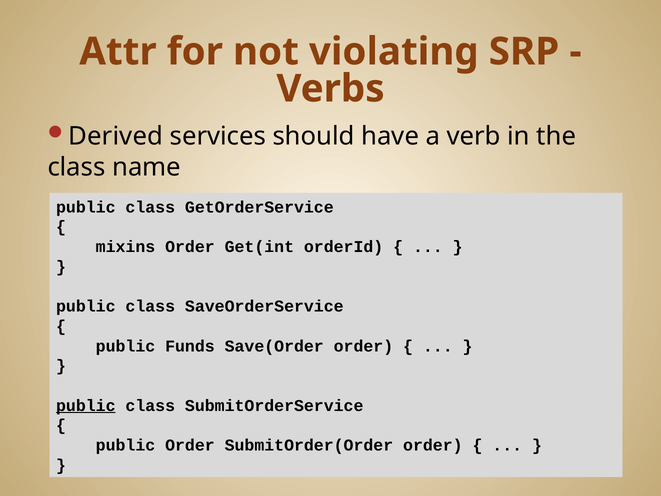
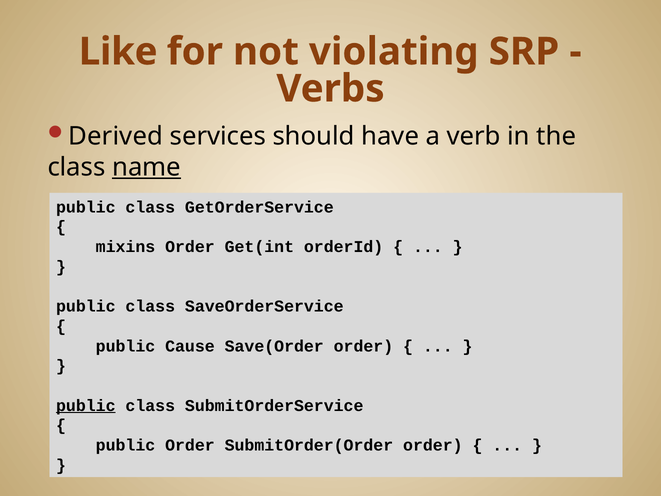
Attr: Attr -> Like (118, 52)
name underline: none -> present (147, 167)
Funds: Funds -> Cause (190, 346)
